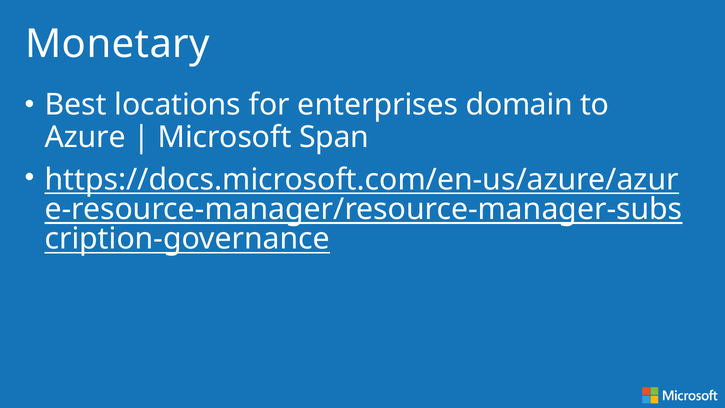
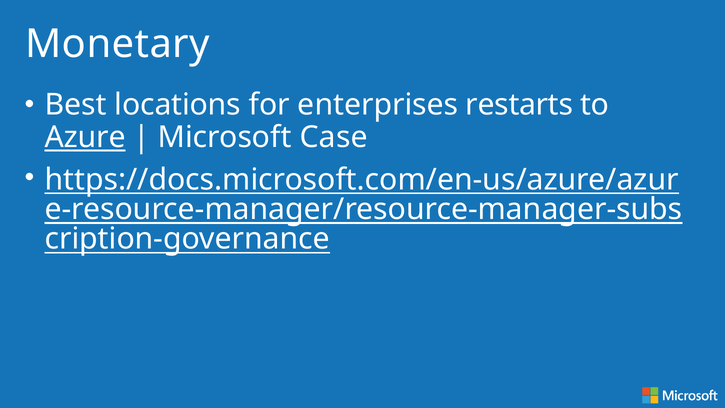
domain: domain -> restarts (519, 105)
Azure underline: none -> present (85, 137)
Span: Span -> Case (334, 137)
